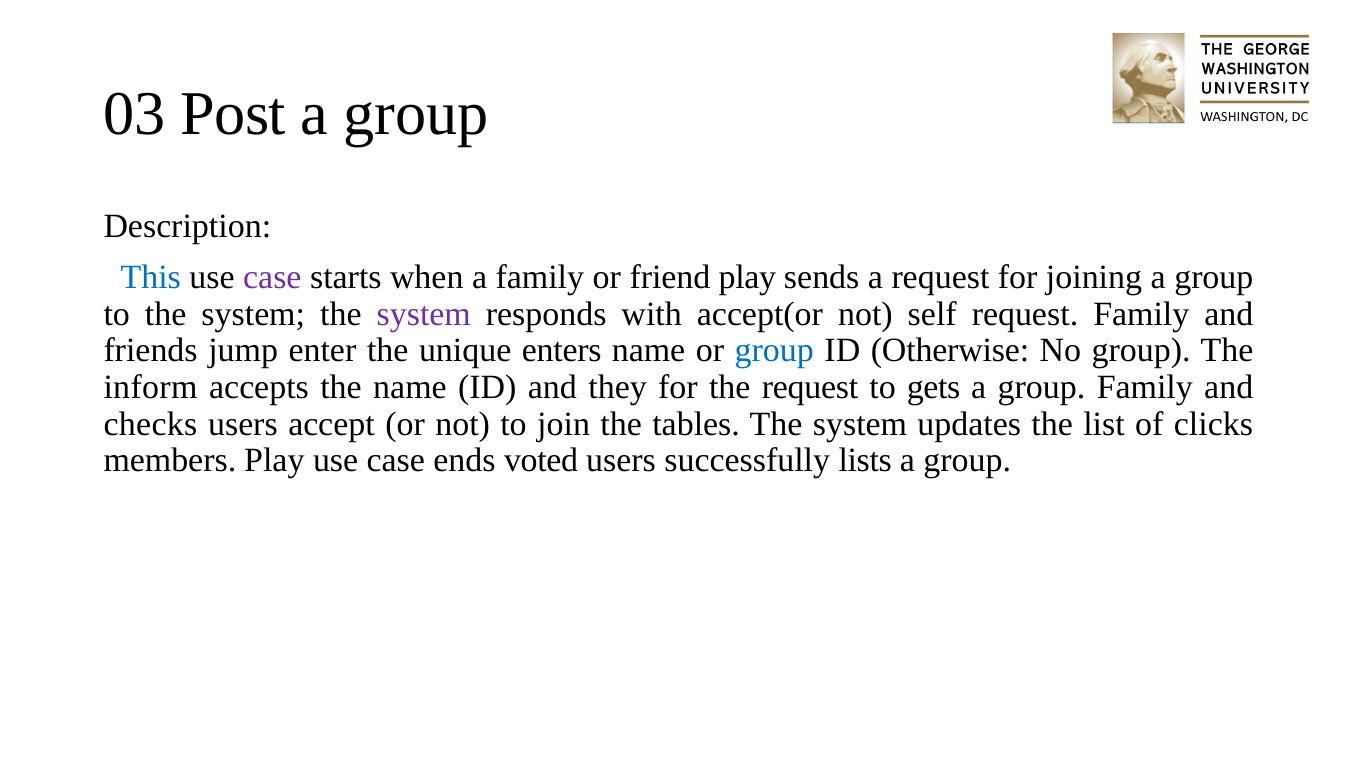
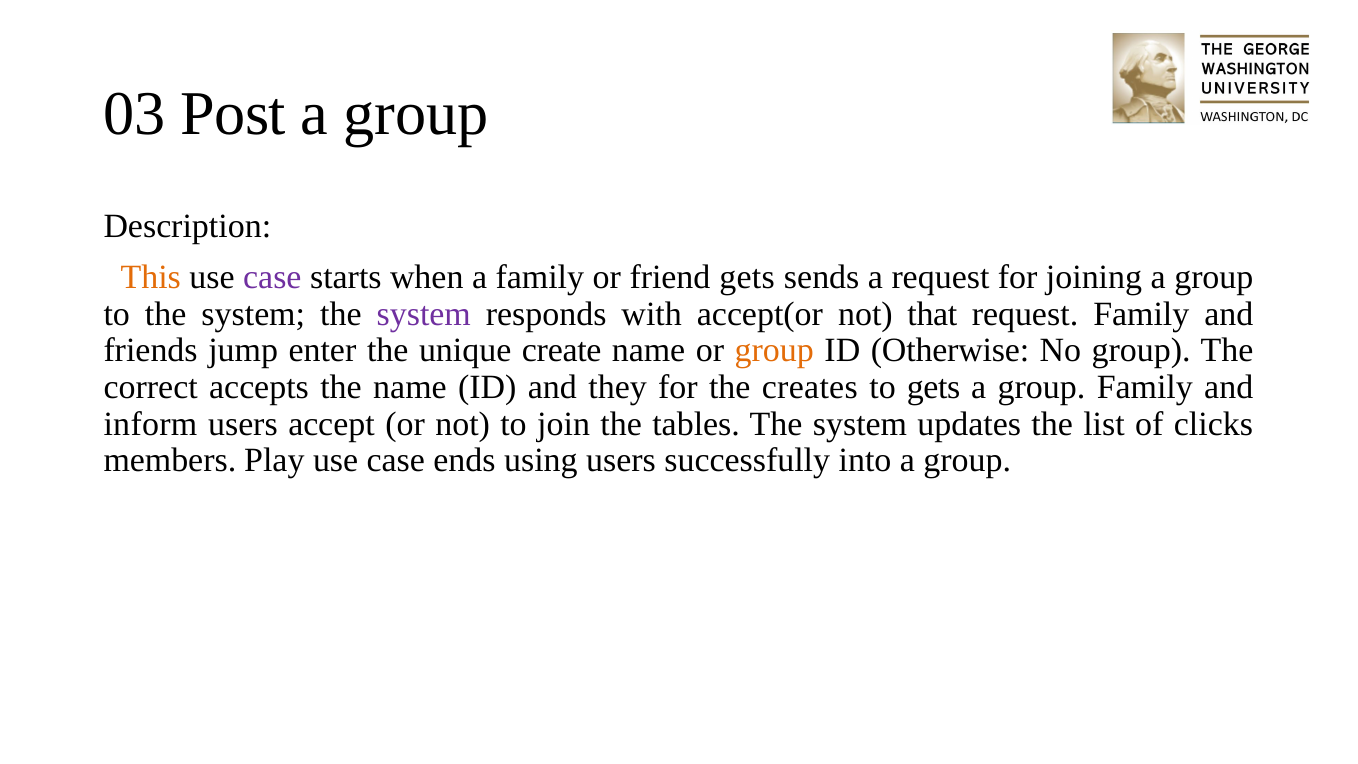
This colour: blue -> orange (151, 277)
friend play: play -> gets (747, 277)
self: self -> that (932, 314)
enters: enters -> create (562, 351)
group colour: blue -> orange (774, 351)
inform: inform -> correct (151, 387)
the request: request -> creates (810, 387)
checks: checks -> inform (150, 424)
voted: voted -> using (541, 461)
lists: lists -> into (865, 461)
